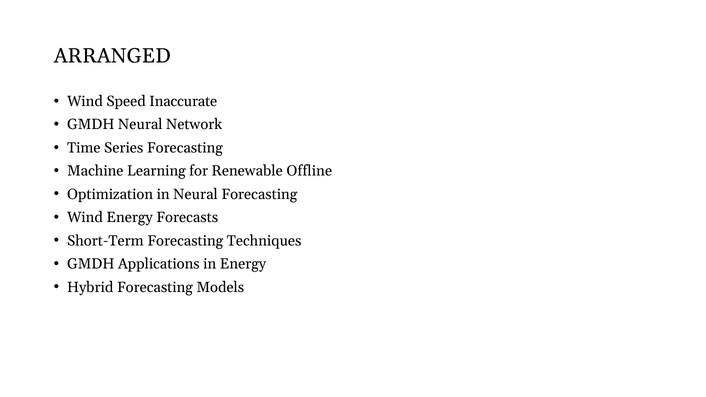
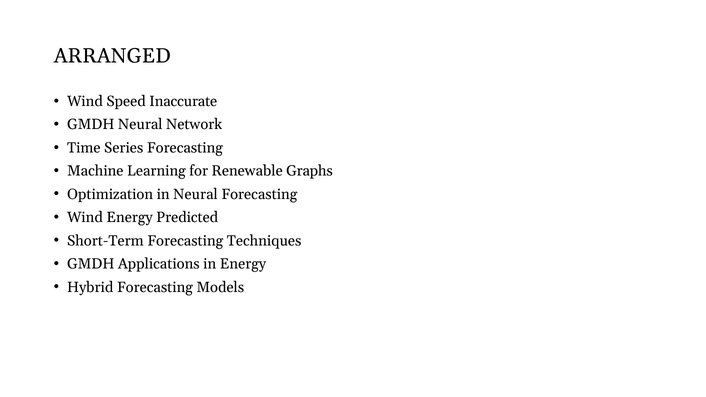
Offline: Offline -> Graphs (309, 171)
Forecasts: Forecasts -> Predicted (187, 218)
